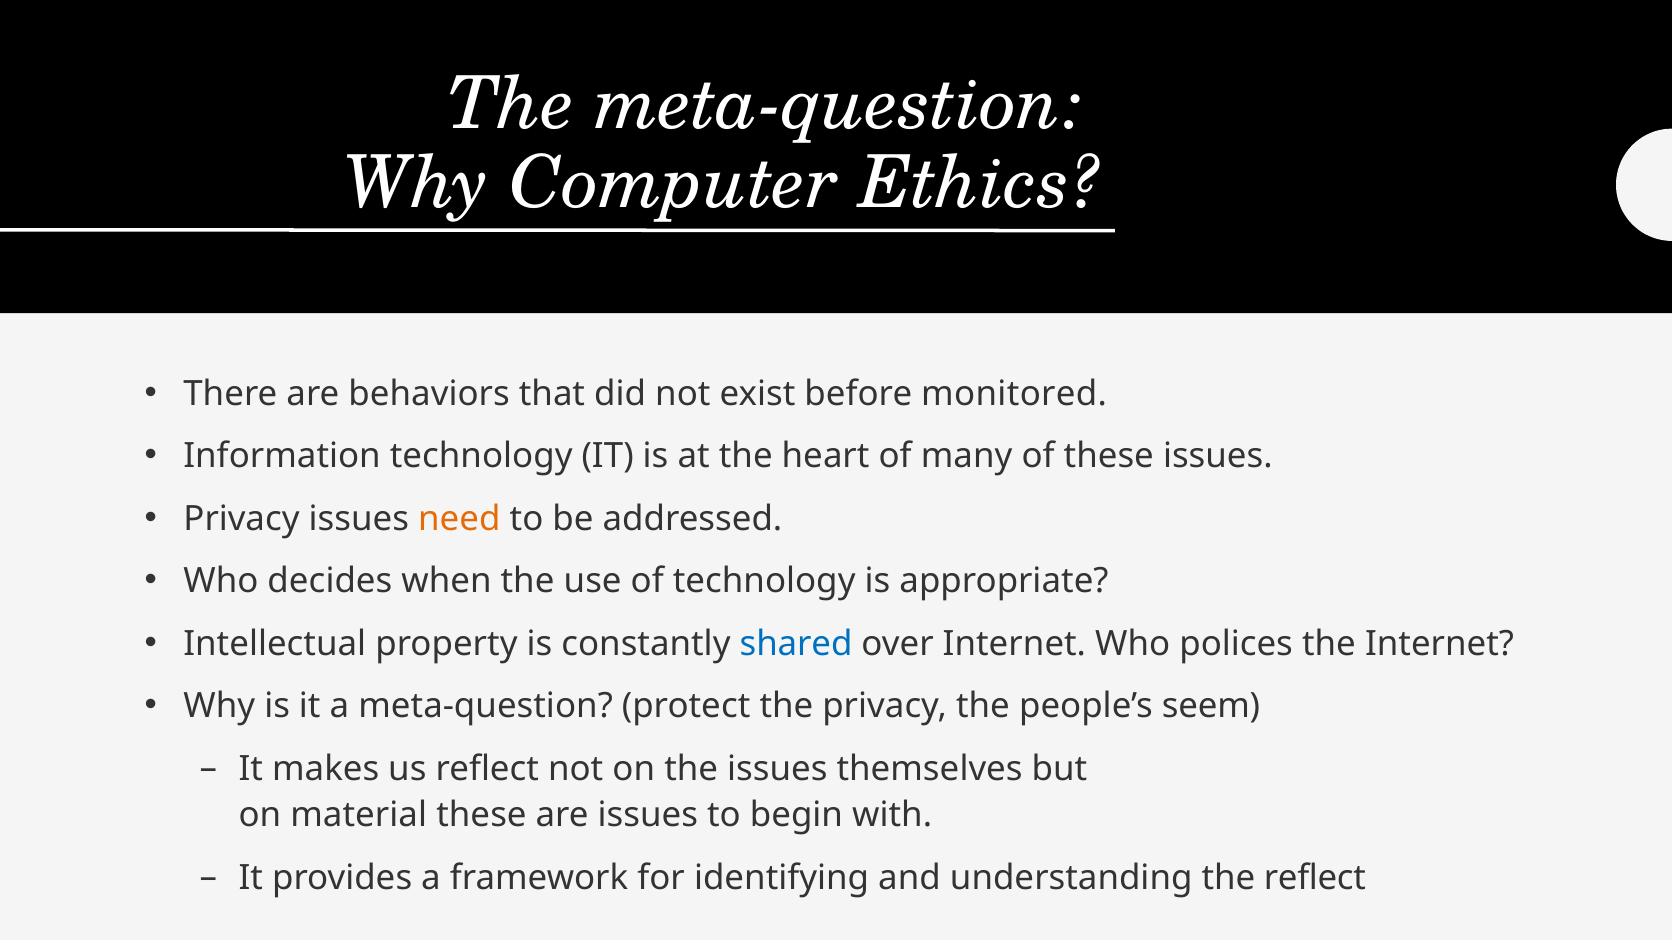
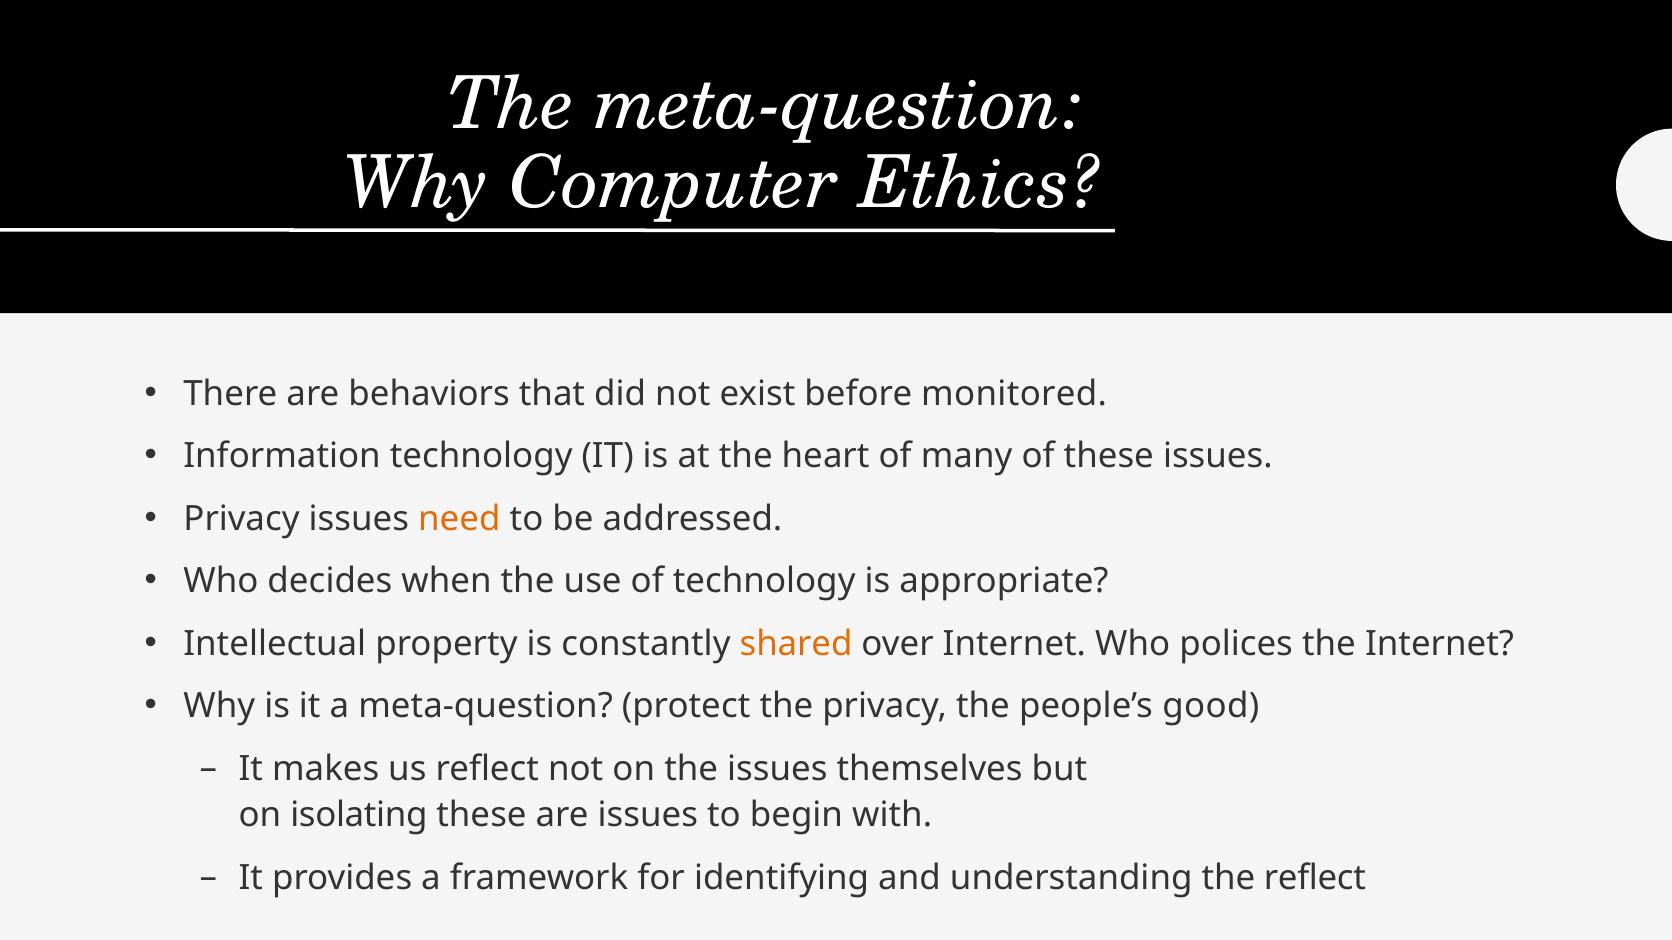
shared colour: blue -> orange (796, 644)
seem: seem -> good (1211, 706)
material: material -> isolating (359, 816)
